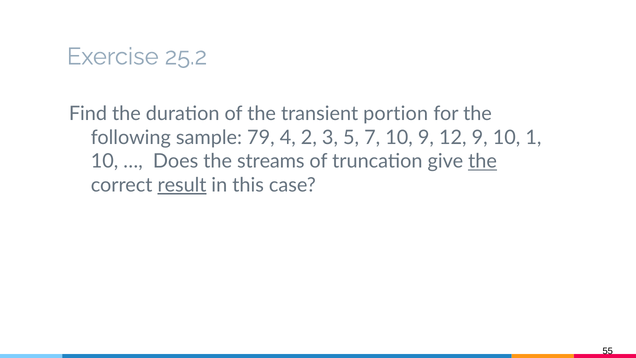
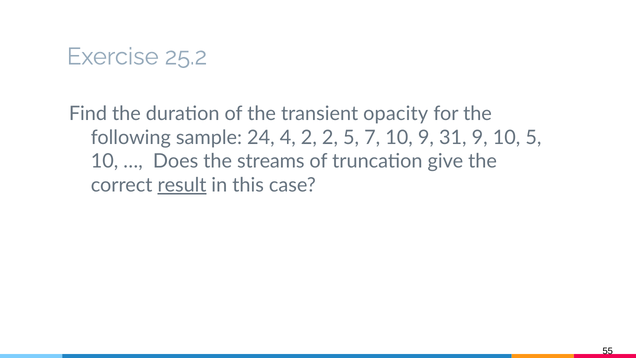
portion: portion -> opacity (396, 114)
79: 79 -> 24 (261, 137)
2 3: 3 -> 2 (330, 137)
12: 12 -> 31 (453, 137)
10 1: 1 -> 5 (533, 137)
the underline: present -> none (483, 161)
